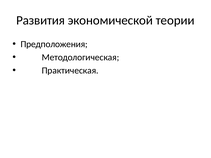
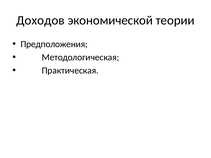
Развития: Развития -> Доходов (40, 20)
